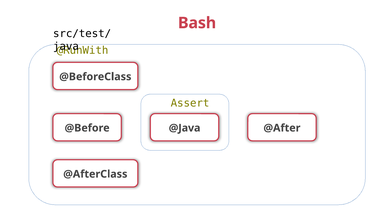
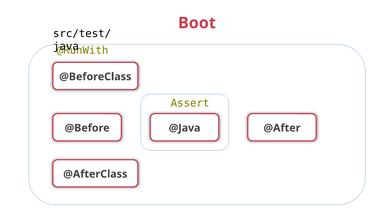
Bash: Bash -> Boot (197, 23)
